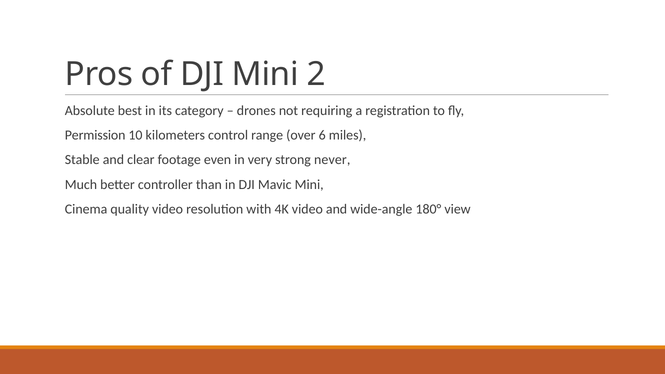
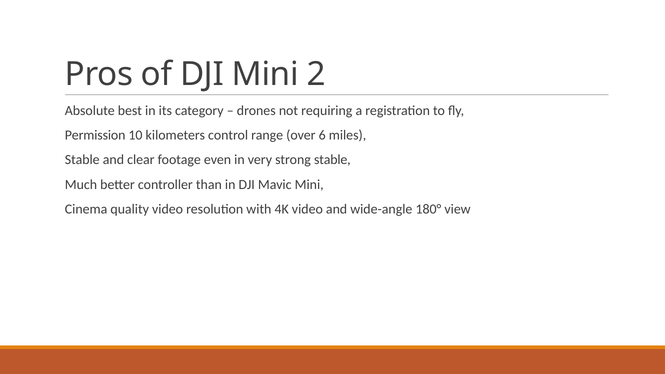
strong never: never -> stable (332, 160)
